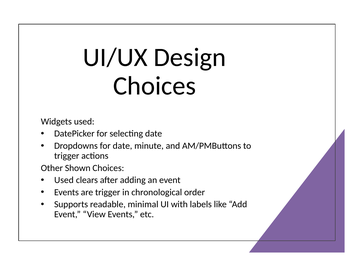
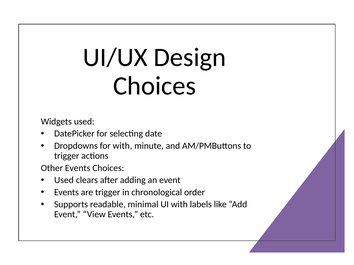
for date: date -> with (122, 146)
Other Shown: Shown -> Events (78, 168)
